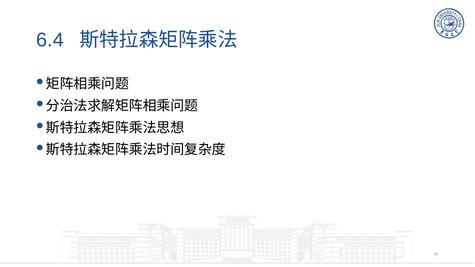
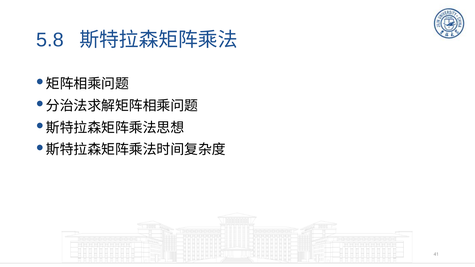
6.4: 6.4 -> 5.8 (50, 40)
